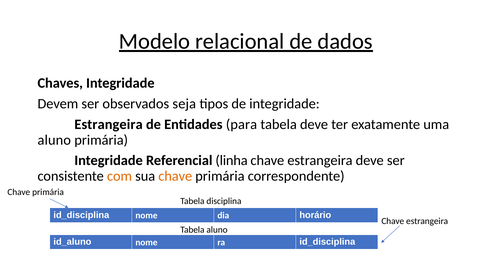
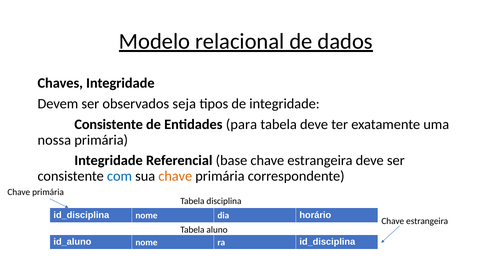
Estrangeira: Estrangeira -> Consistente (109, 124)
aluno: aluno -> nossa (54, 140)
linha: linha -> base (231, 160)
com colour: orange -> blue (119, 176)
